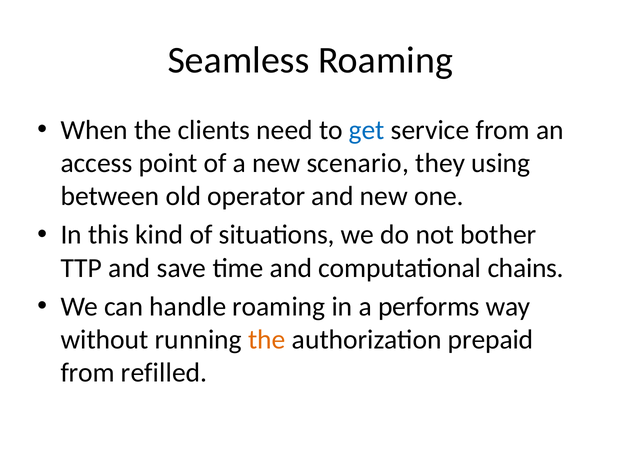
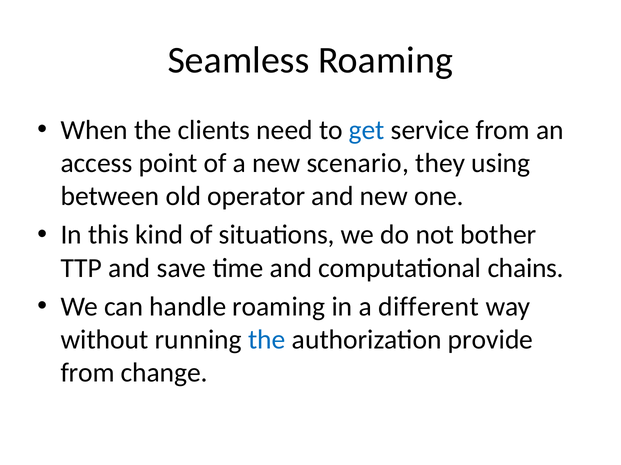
performs: performs -> different (429, 307)
the colour: orange -> blue (267, 340)
prepaid: prepaid -> provide (491, 340)
refilled: refilled -> change (164, 373)
